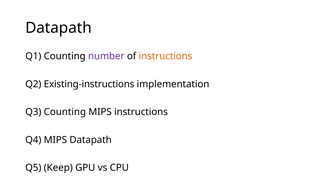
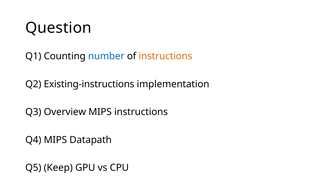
Datapath: Datapath -> Question (58, 28)
number colour: purple -> blue (106, 56)
Q3 Counting: Counting -> Overview (65, 112)
